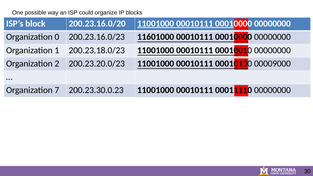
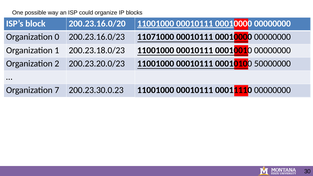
11601000: 11601000 -> 11071000 (156, 37)
00009000: 00009000 -> 50000000 (272, 64)
